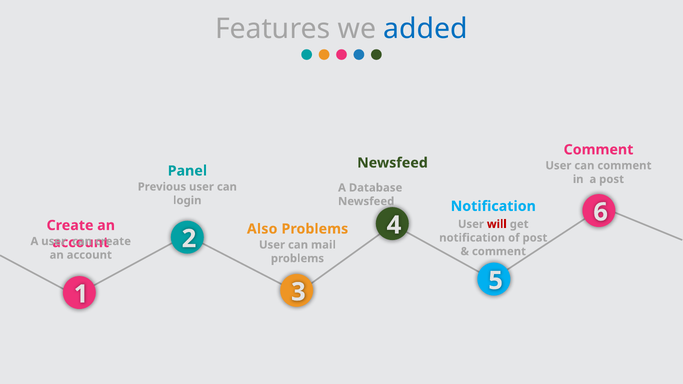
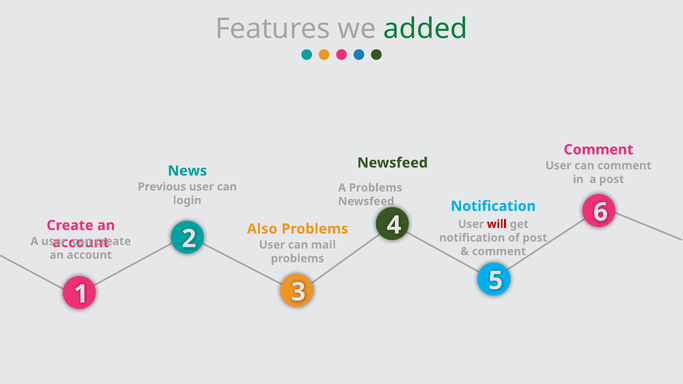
added colour: blue -> green (426, 29)
Panel: Panel -> News (187, 171)
A Database: Database -> Problems (376, 188)
